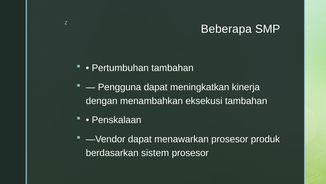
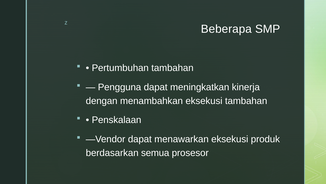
menawarkan prosesor: prosesor -> eksekusi (230, 139)
sistem: sistem -> semua (155, 153)
